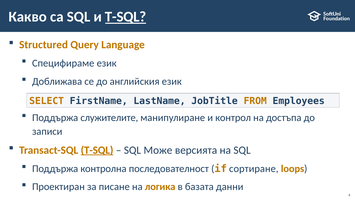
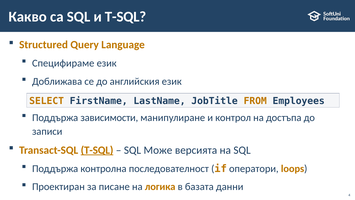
T-SQL underline: present -> none (126, 17)
служителите: служителите -> зависимости (109, 117)
сортиране: сортиране -> оператори (254, 168)
